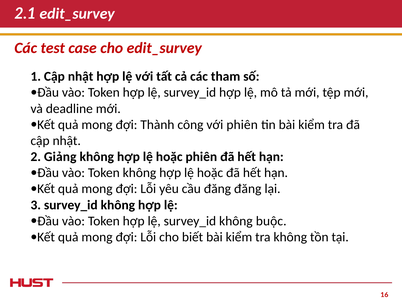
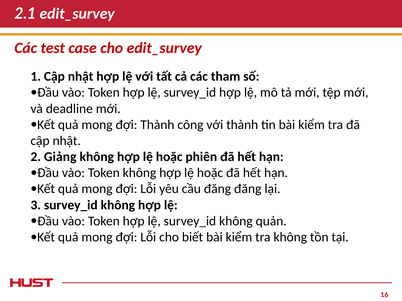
với phiên: phiên -> thành (242, 125)
buộc: buộc -> quản (271, 221)
